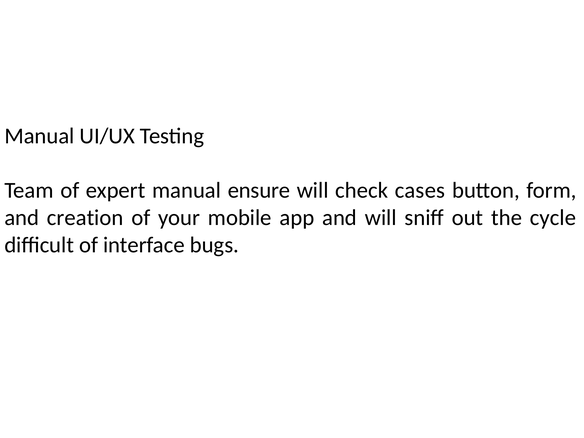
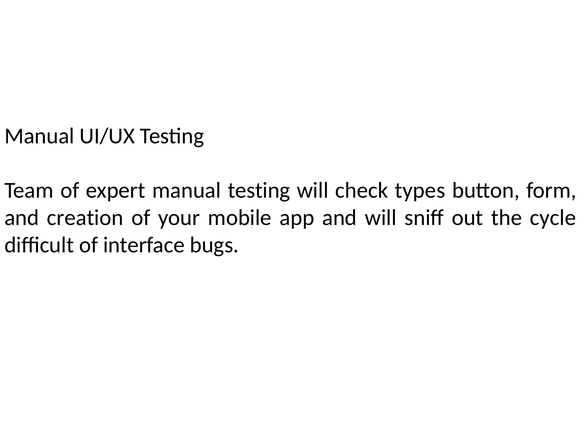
manual ensure: ensure -> testing (259, 190)
cases: cases -> types (420, 190)
